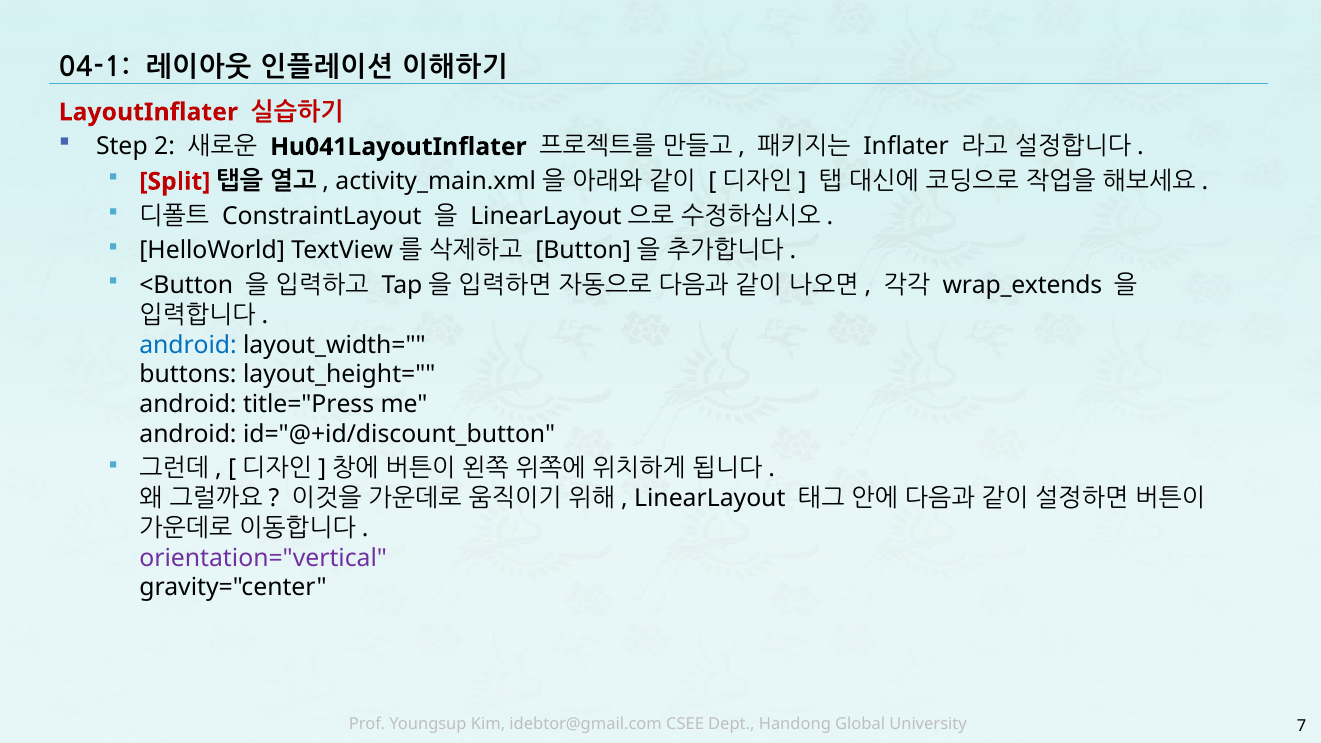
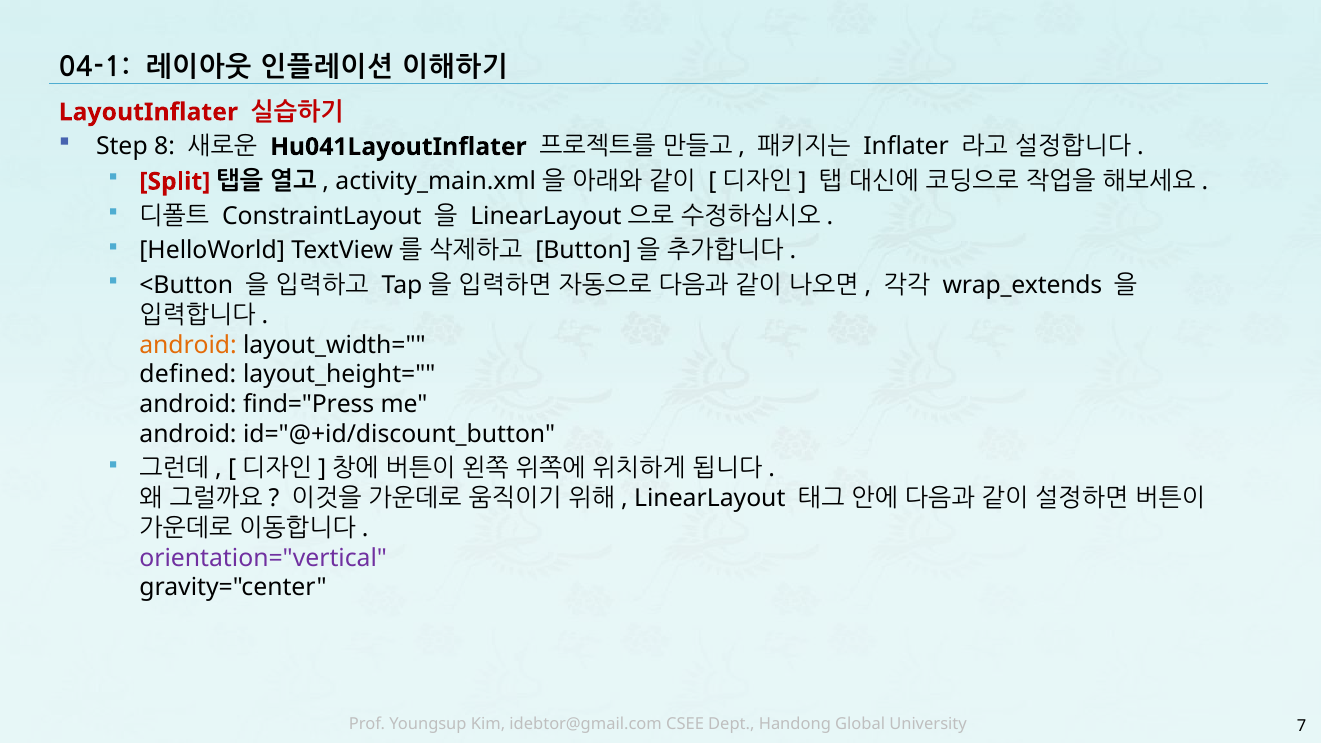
2: 2 -> 8 (165, 147)
android colour: blue -> orange (188, 345)
buttons: buttons -> defined (188, 375)
title="Press: title="Press -> find="Press (309, 404)
